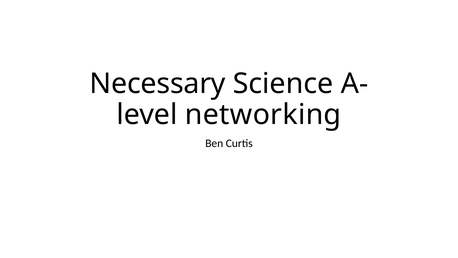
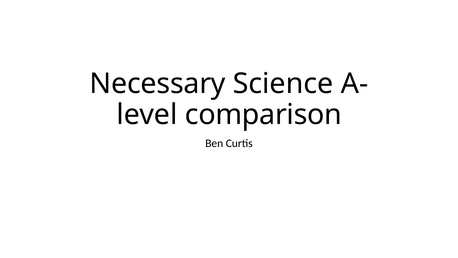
networking: networking -> comparison (263, 114)
